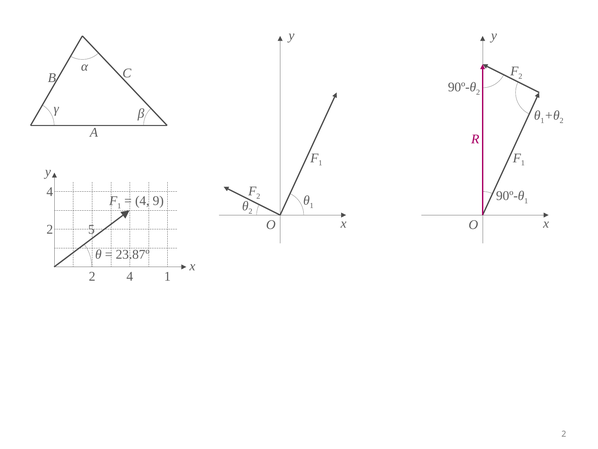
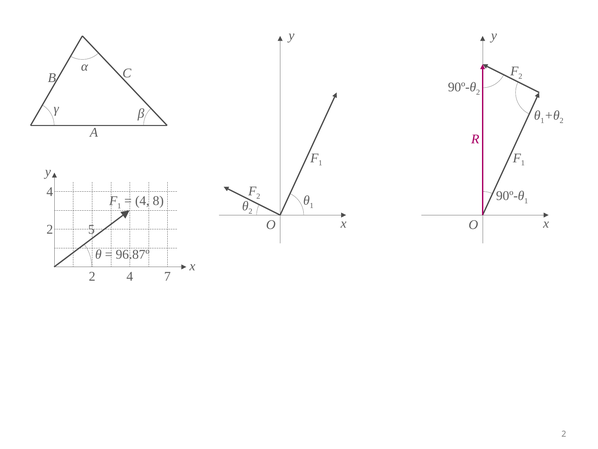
9: 9 -> 8 (158, 201)
23.87º: 23.87º -> 96.87º (133, 254)
4 1: 1 -> 7 (167, 276)
